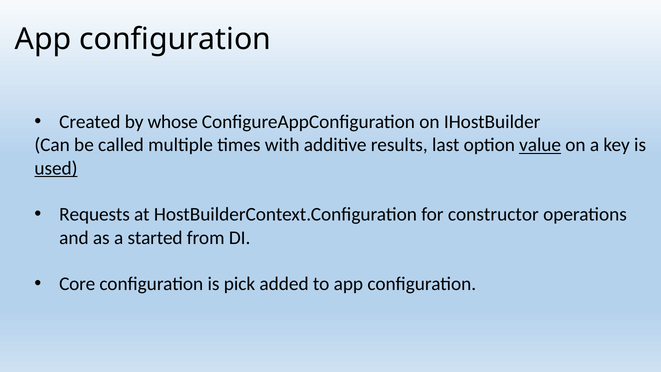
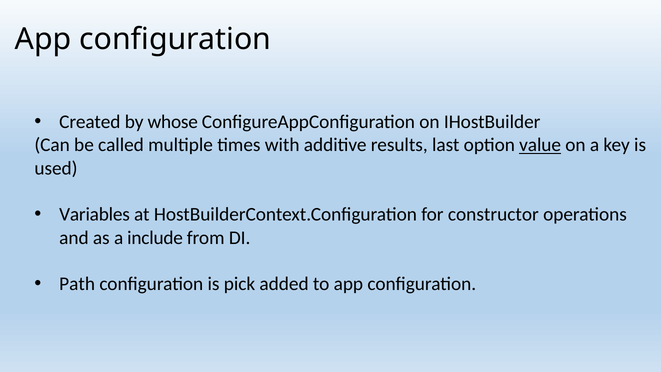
used underline: present -> none (56, 168)
Requests: Requests -> Variables (95, 214)
started: started -> include (155, 238)
Core: Core -> Path (77, 284)
